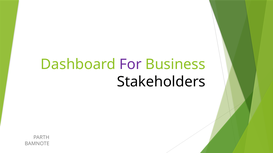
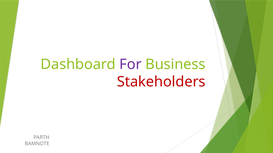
Stakeholders colour: black -> red (161, 82)
